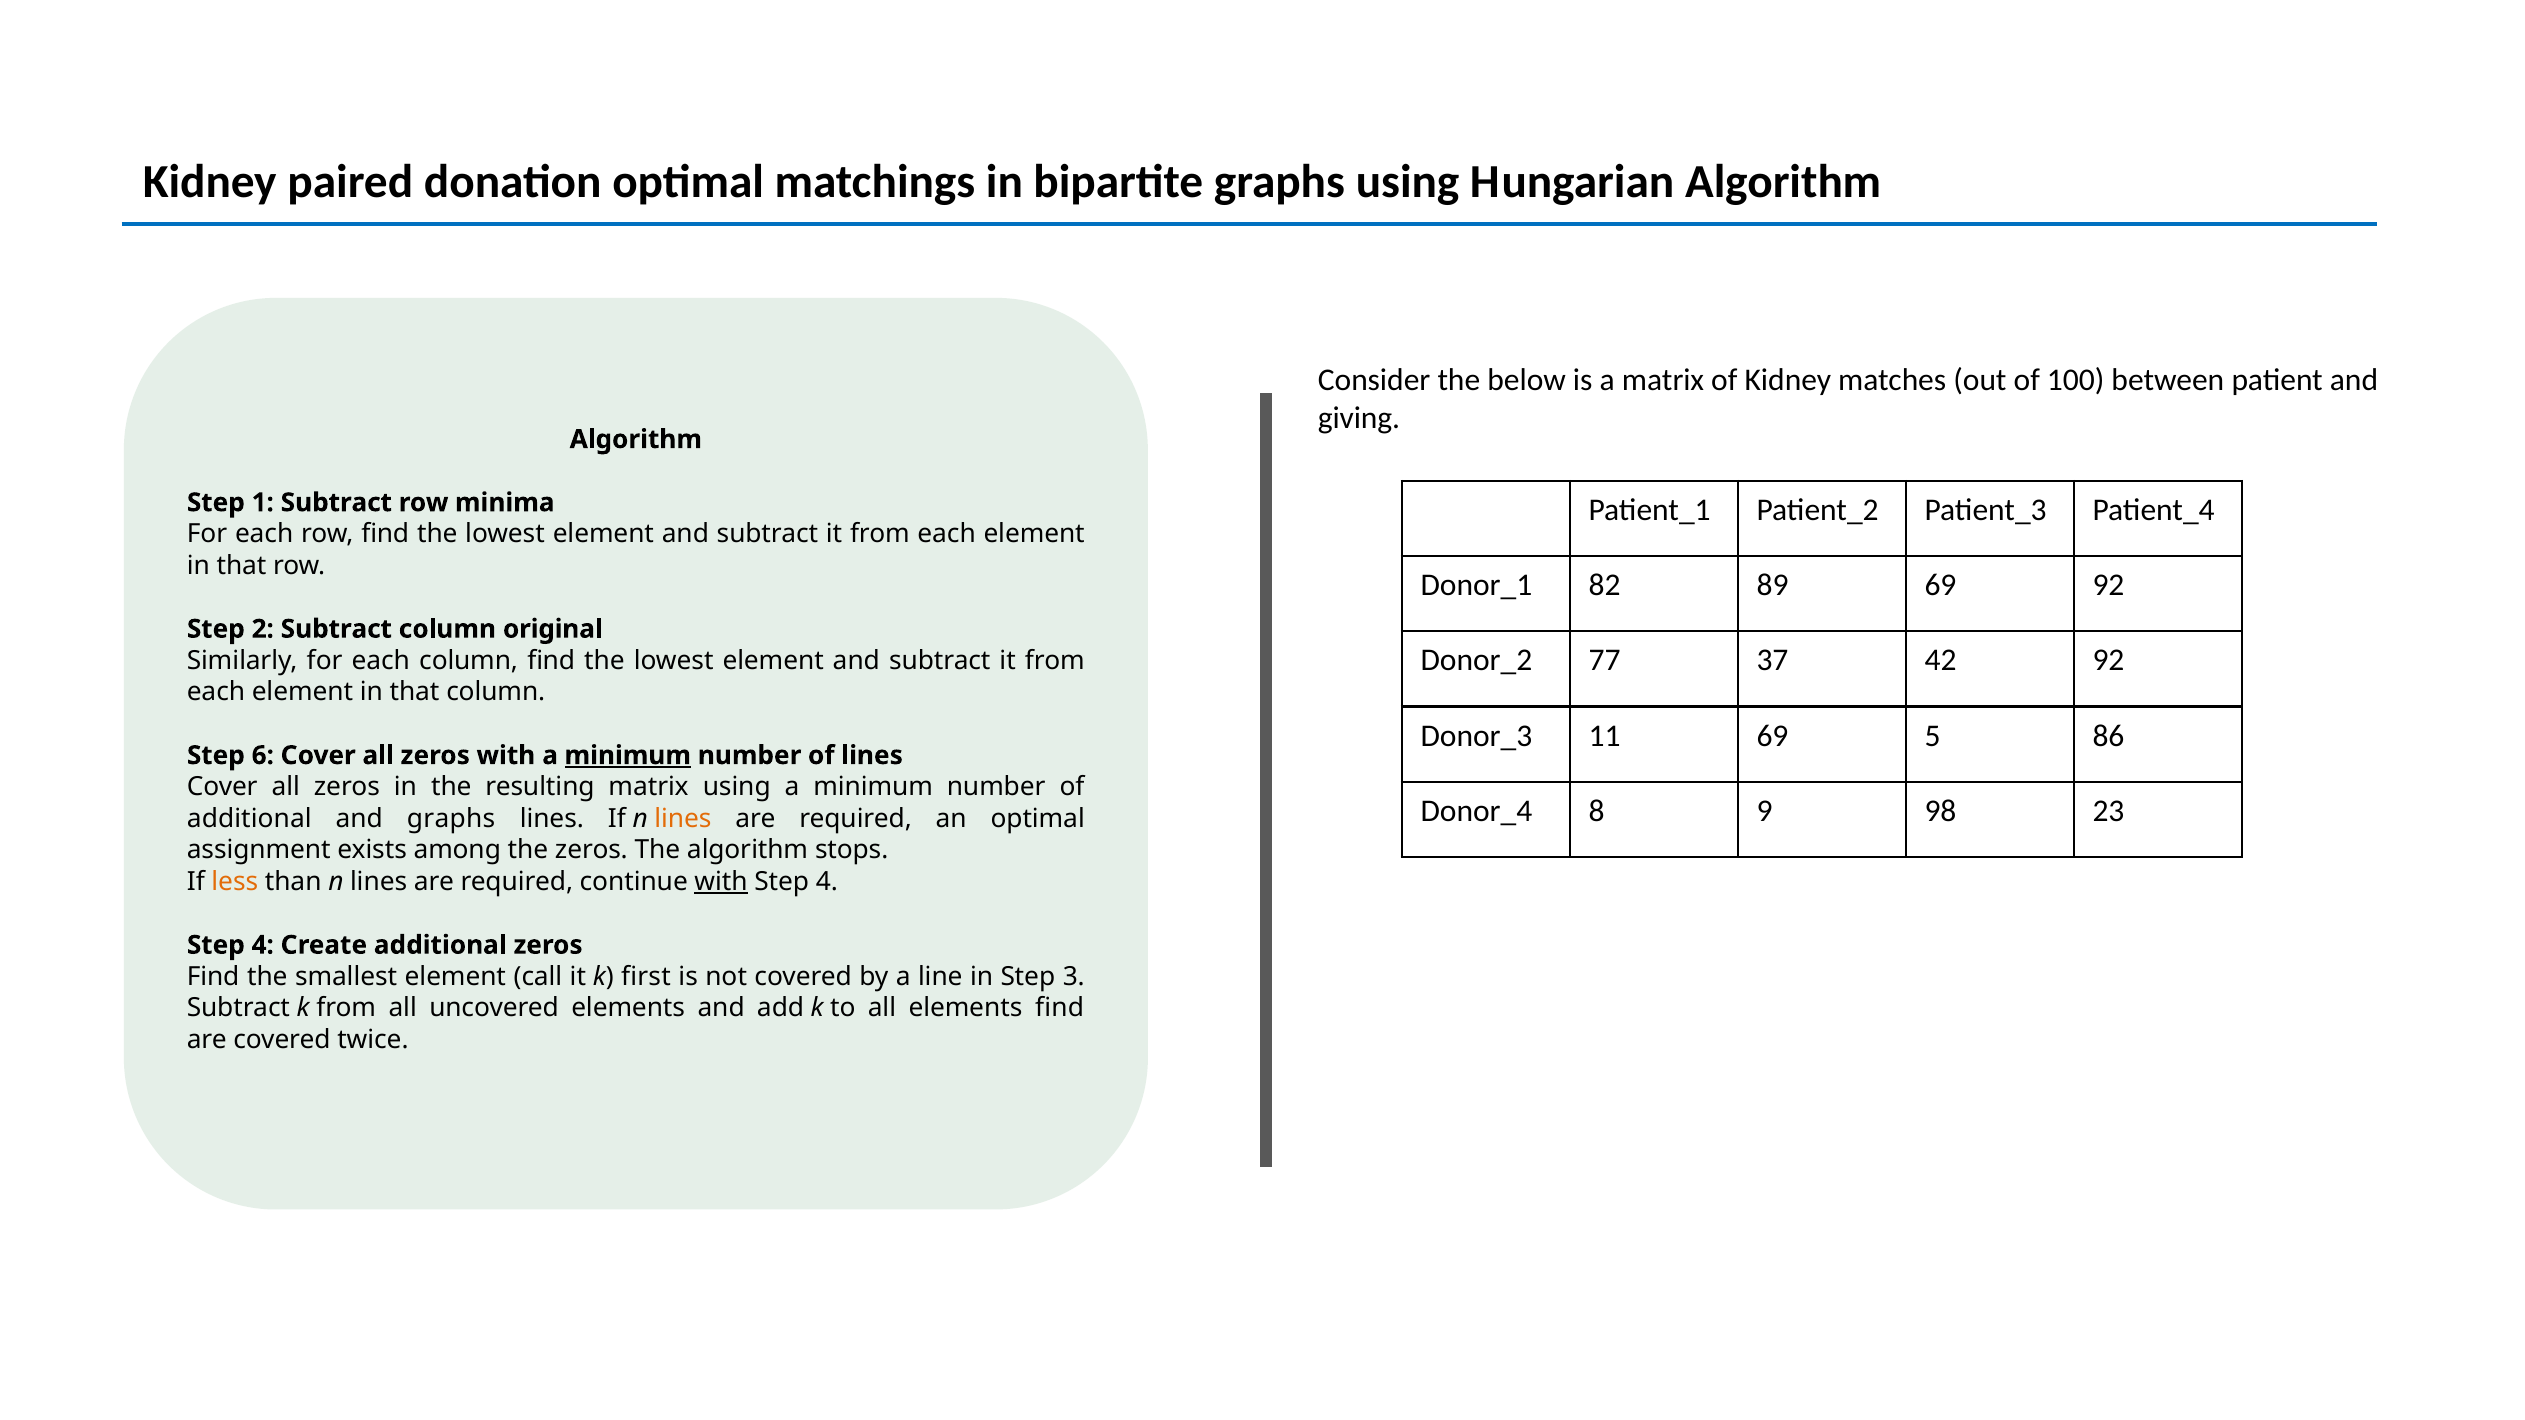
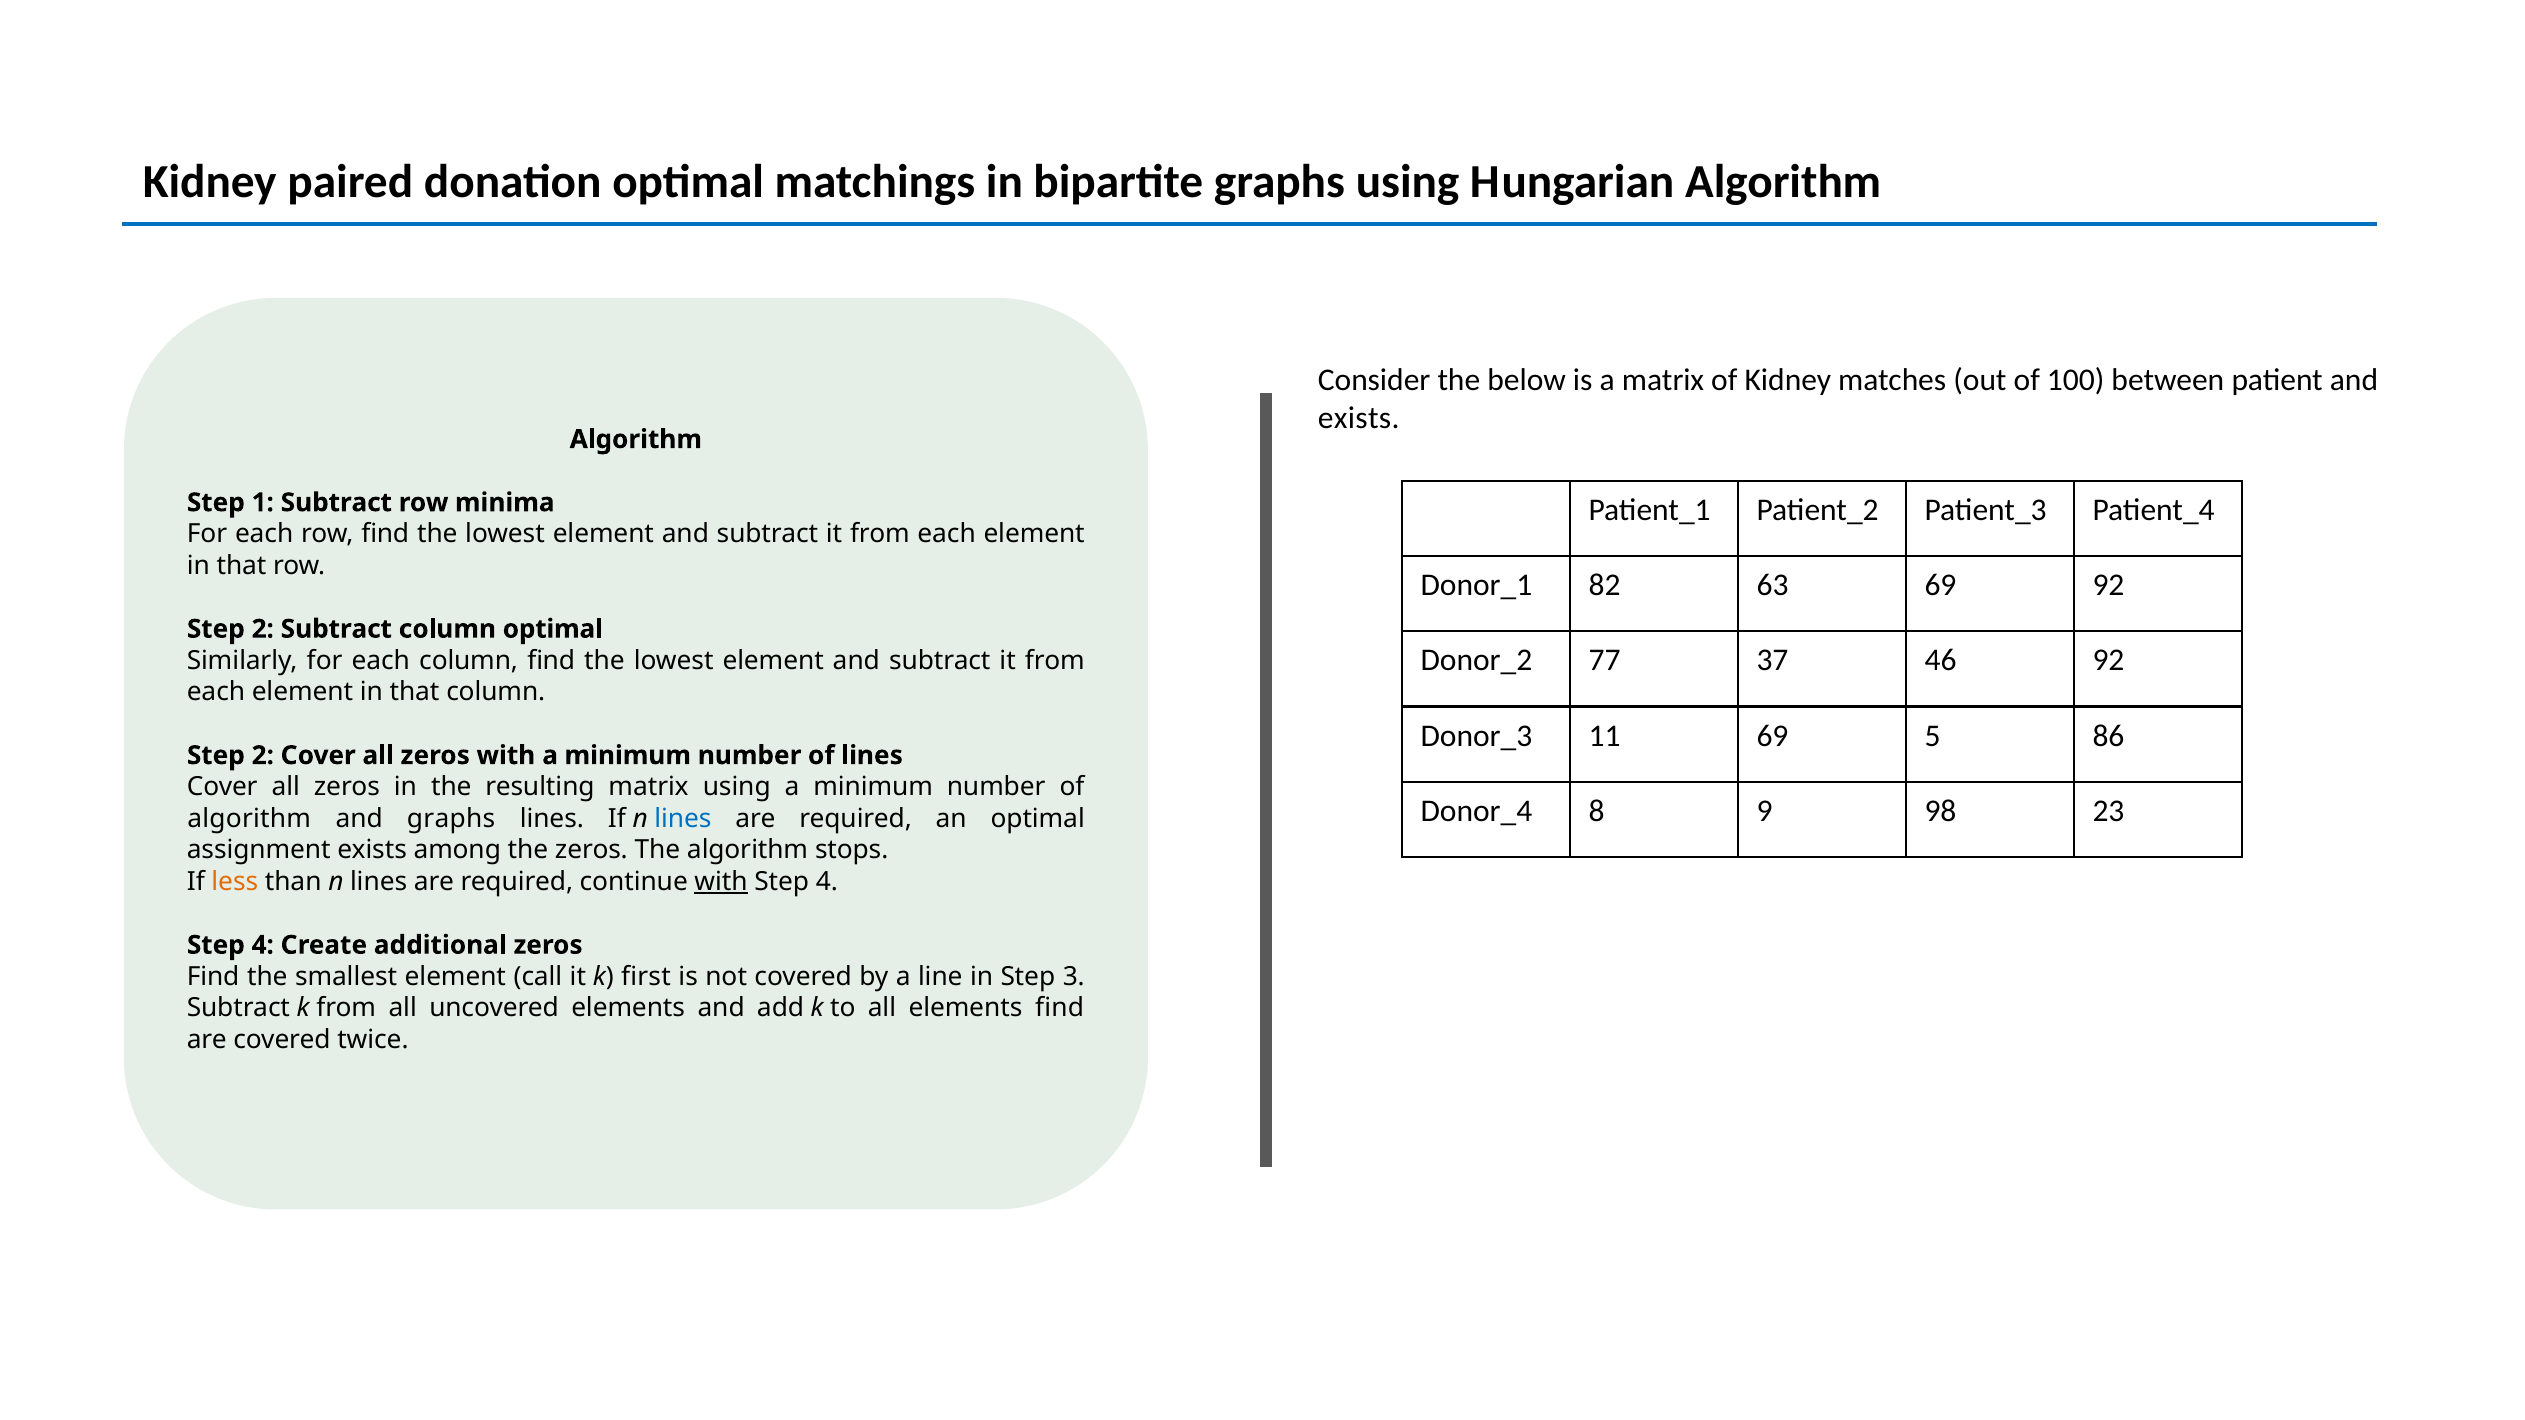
giving: giving -> exists (1359, 418)
89: 89 -> 63 (1773, 585)
column original: original -> optimal (553, 629)
42: 42 -> 46 (1941, 661)
6: 6 -> 2 (263, 756)
minimum underline: present -> none (628, 756)
additional: additional -> algorithm (249, 819)
lines colour: orange -> blue (683, 819)
